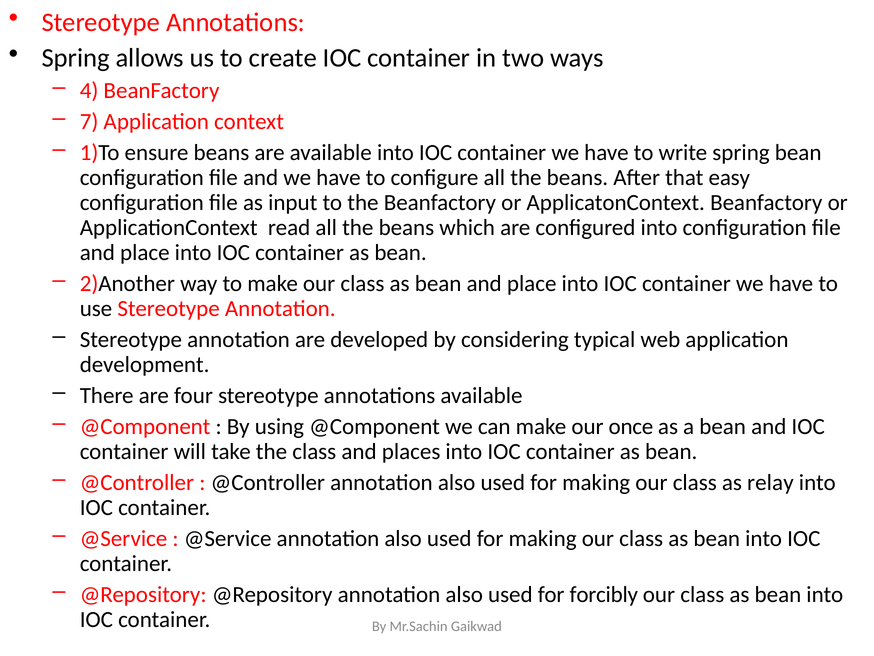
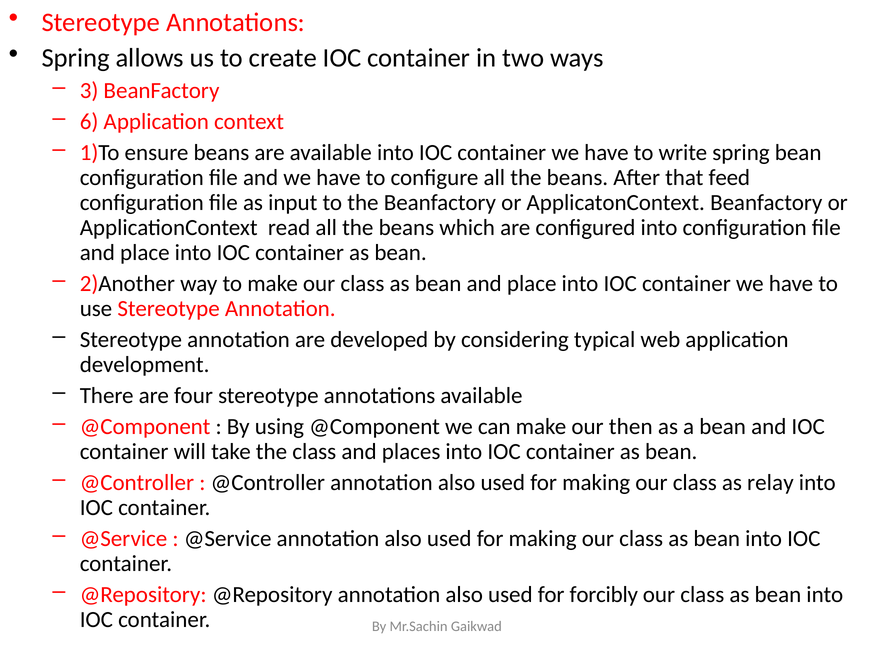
4: 4 -> 3 (89, 91)
7: 7 -> 6 (89, 122)
easy: easy -> feed (729, 178)
once: once -> then (631, 426)
